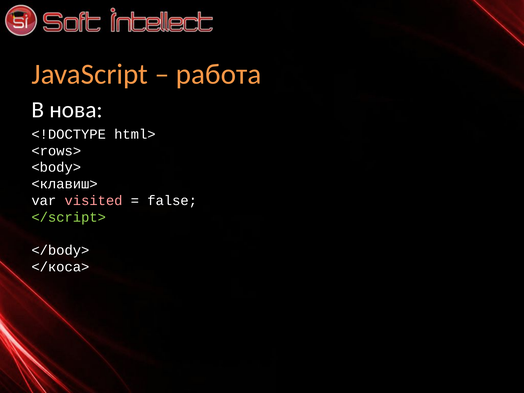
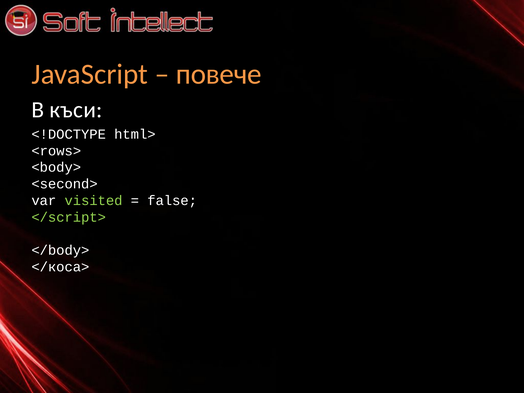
работа: работа -> повече (219, 74)
нова: нова -> къси (76, 110)
<клавиш>: <клавиш> -> <second> (65, 184)
visited colour: pink -> light green (94, 201)
